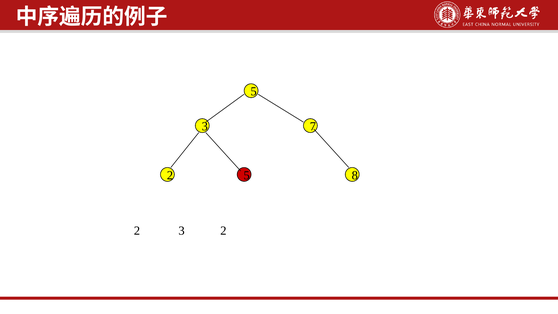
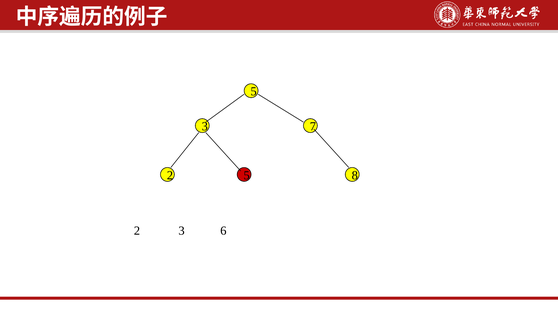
2 3 2: 2 -> 6 (223, 231)
